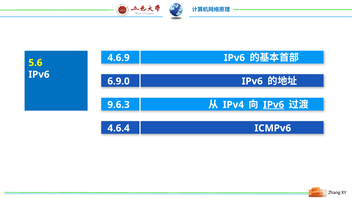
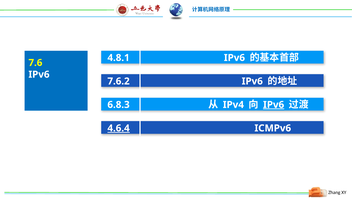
4.6.9: 4.6.9 -> 4.8.1 (119, 58)
5.6: 5.6 -> 7.6 (35, 63)
6.9.0: 6.9.0 -> 7.6.2 (119, 81)
9.6.3: 9.6.3 -> 6.8.3 (119, 105)
4.6.4 underline: none -> present (119, 128)
